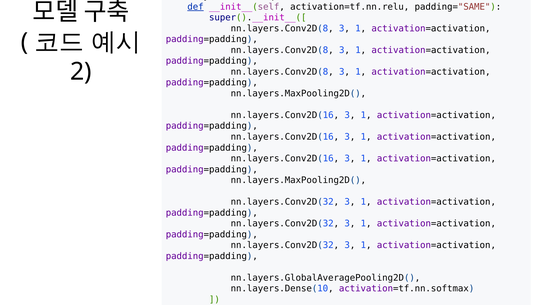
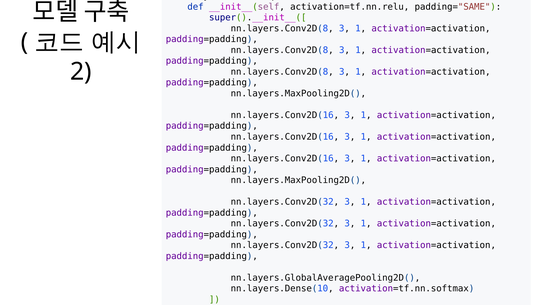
def underline: present -> none (196, 7)
